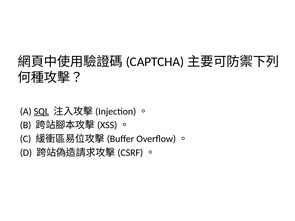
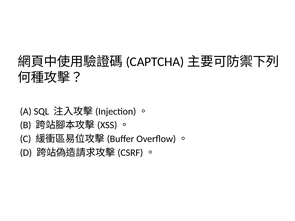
SQL underline: present -> none (41, 112)
